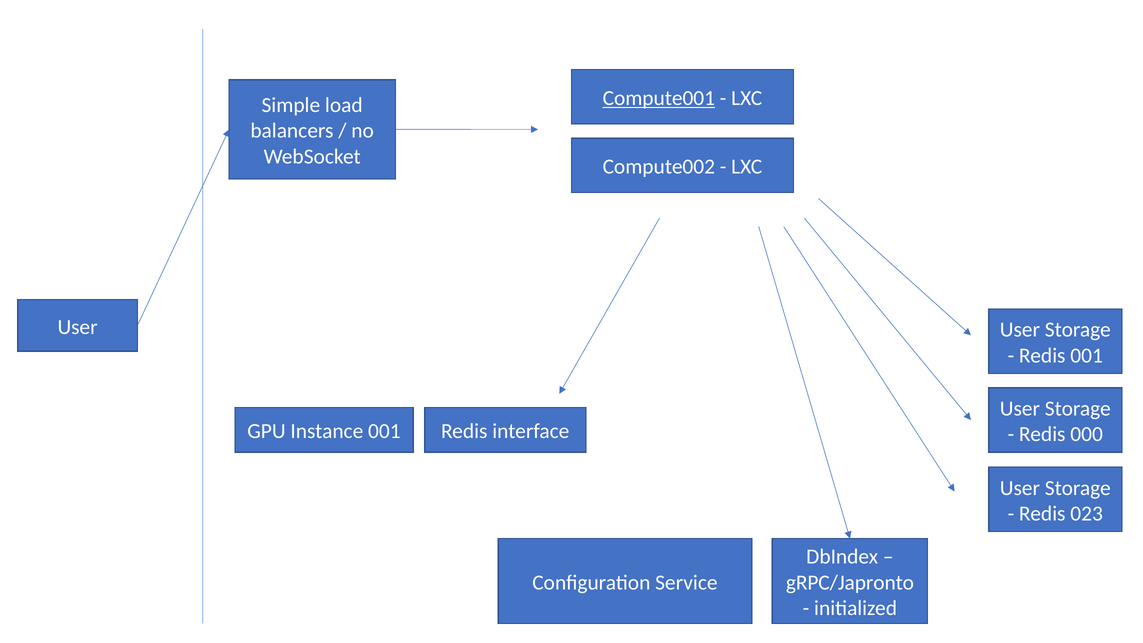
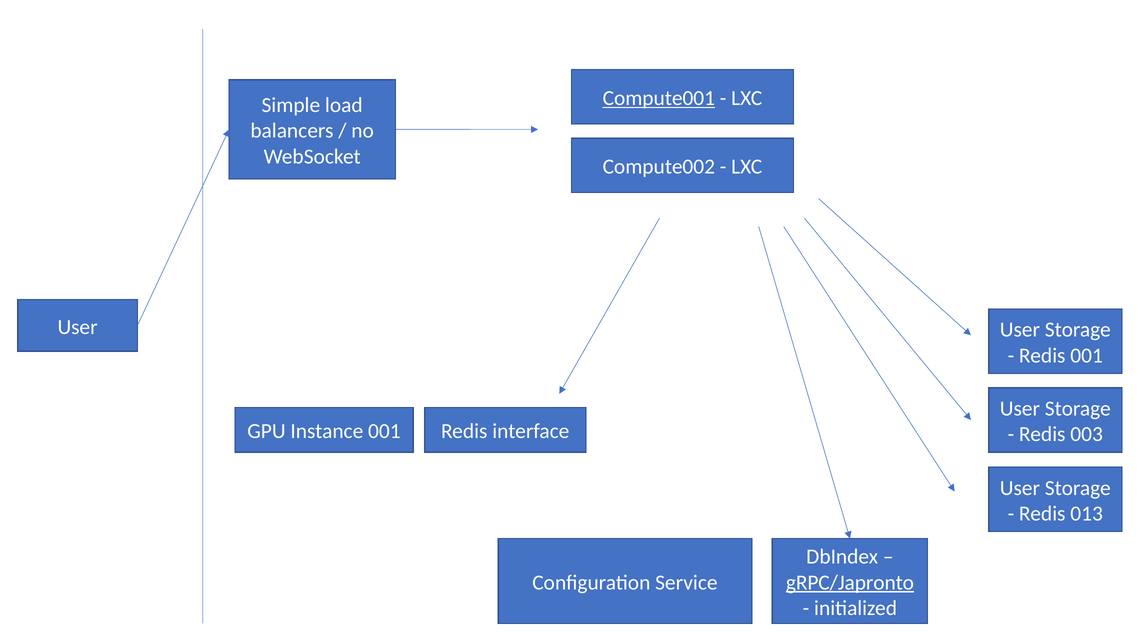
000: 000 -> 003 (1087, 434)
023: 023 -> 013 (1087, 514)
gRPC/Japronto underline: none -> present (850, 582)
